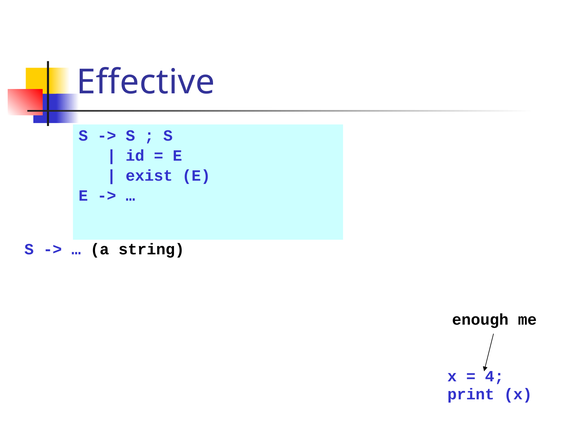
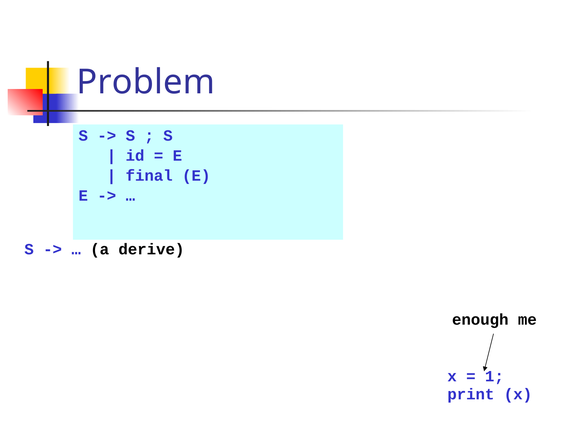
Effective: Effective -> Problem (146, 82)
exist: exist -> final (149, 176)
string: string -> derive (151, 249)
4: 4 -> 1 (494, 376)
